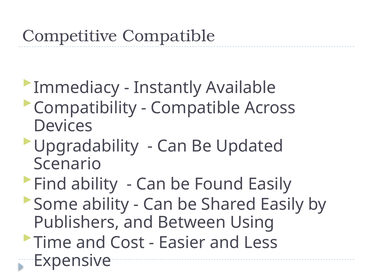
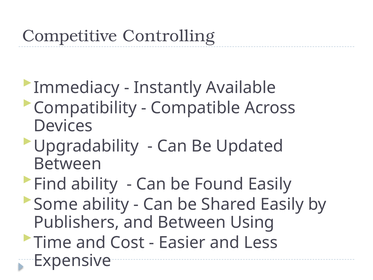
Competitive Compatible: Compatible -> Controlling (169, 36)
Scenario: Scenario -> Between (68, 164)
